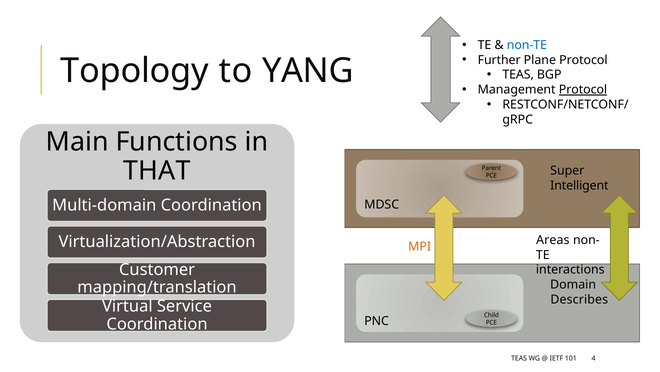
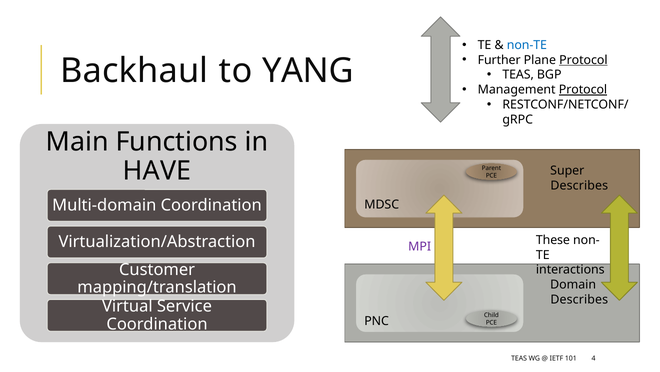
Protocol underline: none -> present (583, 60)
Topology: Topology -> Backhaul (134, 71)
THAT: THAT -> HAVE (157, 171)
Intelligent: Intelligent -> Describes (579, 185)
Areas: Areas -> These (553, 240)
MPI colour: orange -> purple (420, 246)
